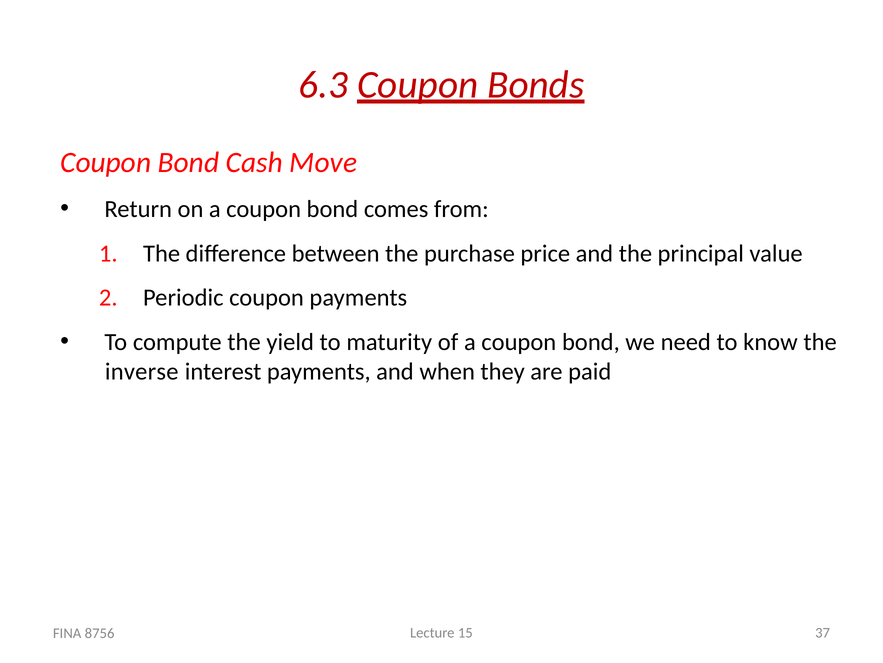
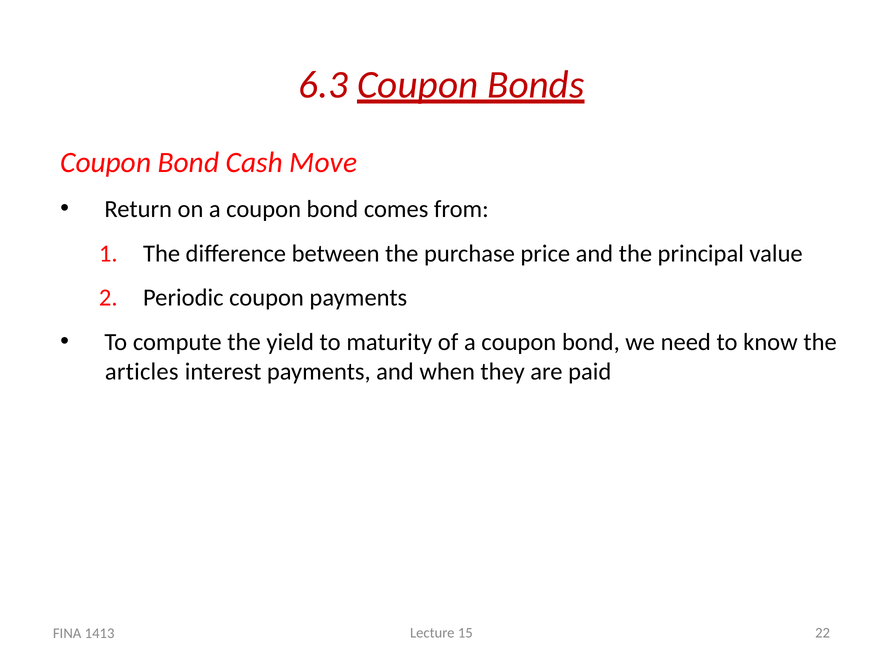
inverse: inverse -> articles (142, 371)
37: 37 -> 22 (823, 632)
8756: 8756 -> 1413 (100, 632)
